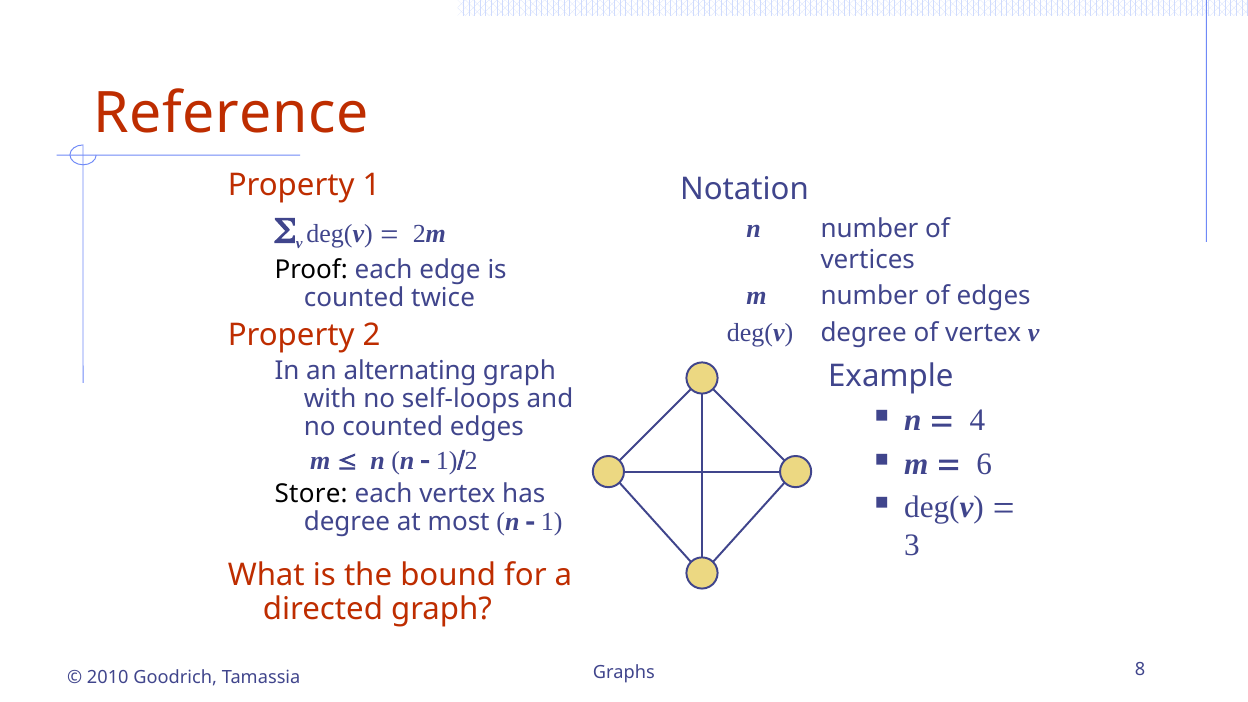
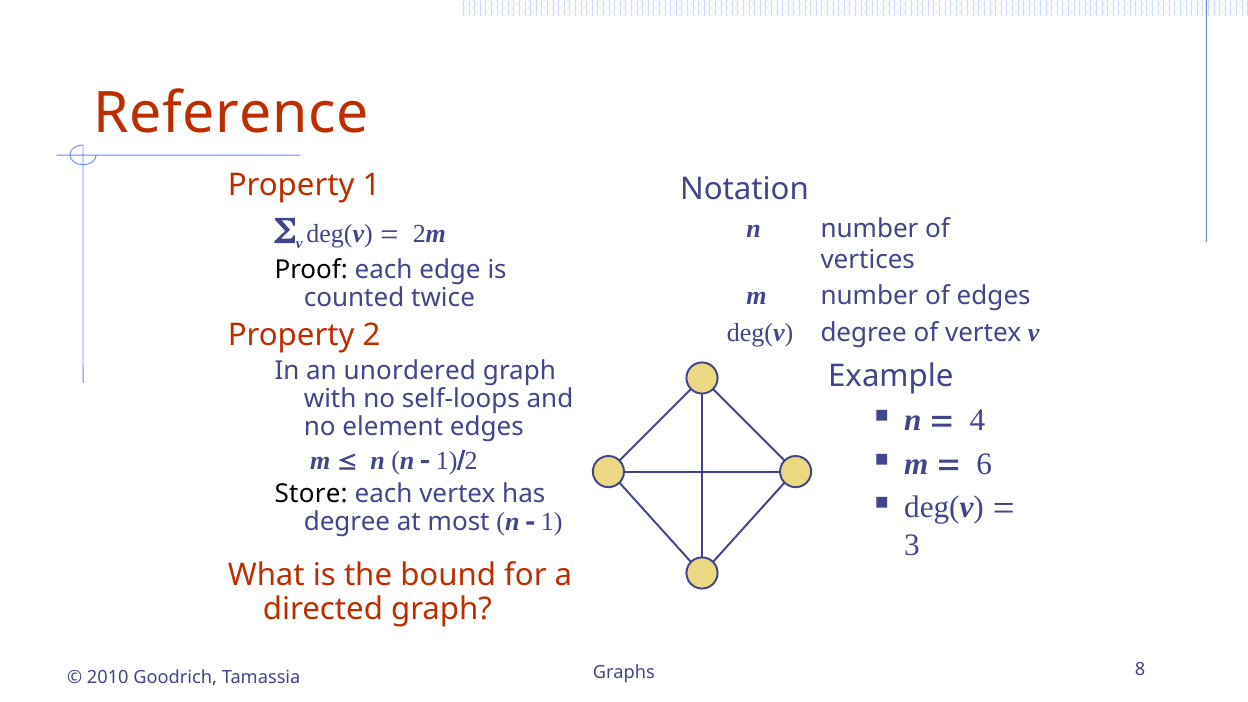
alternating: alternating -> unordered (410, 371)
no counted: counted -> element (393, 427)
